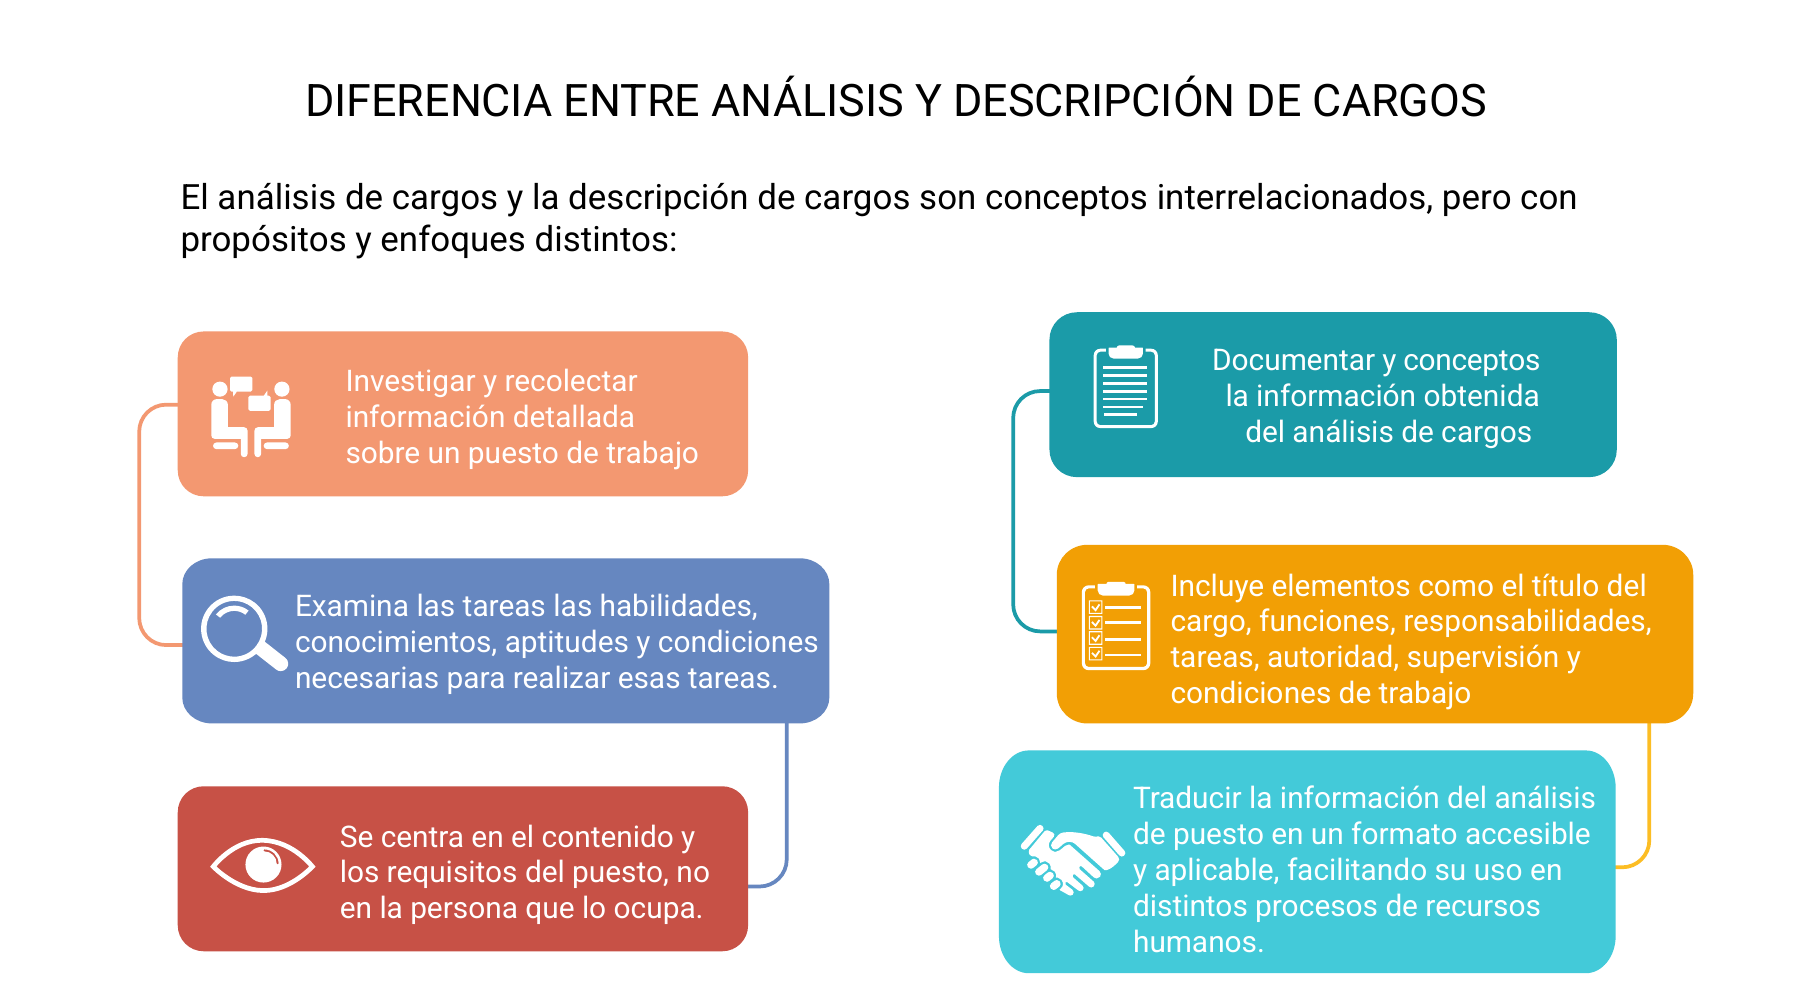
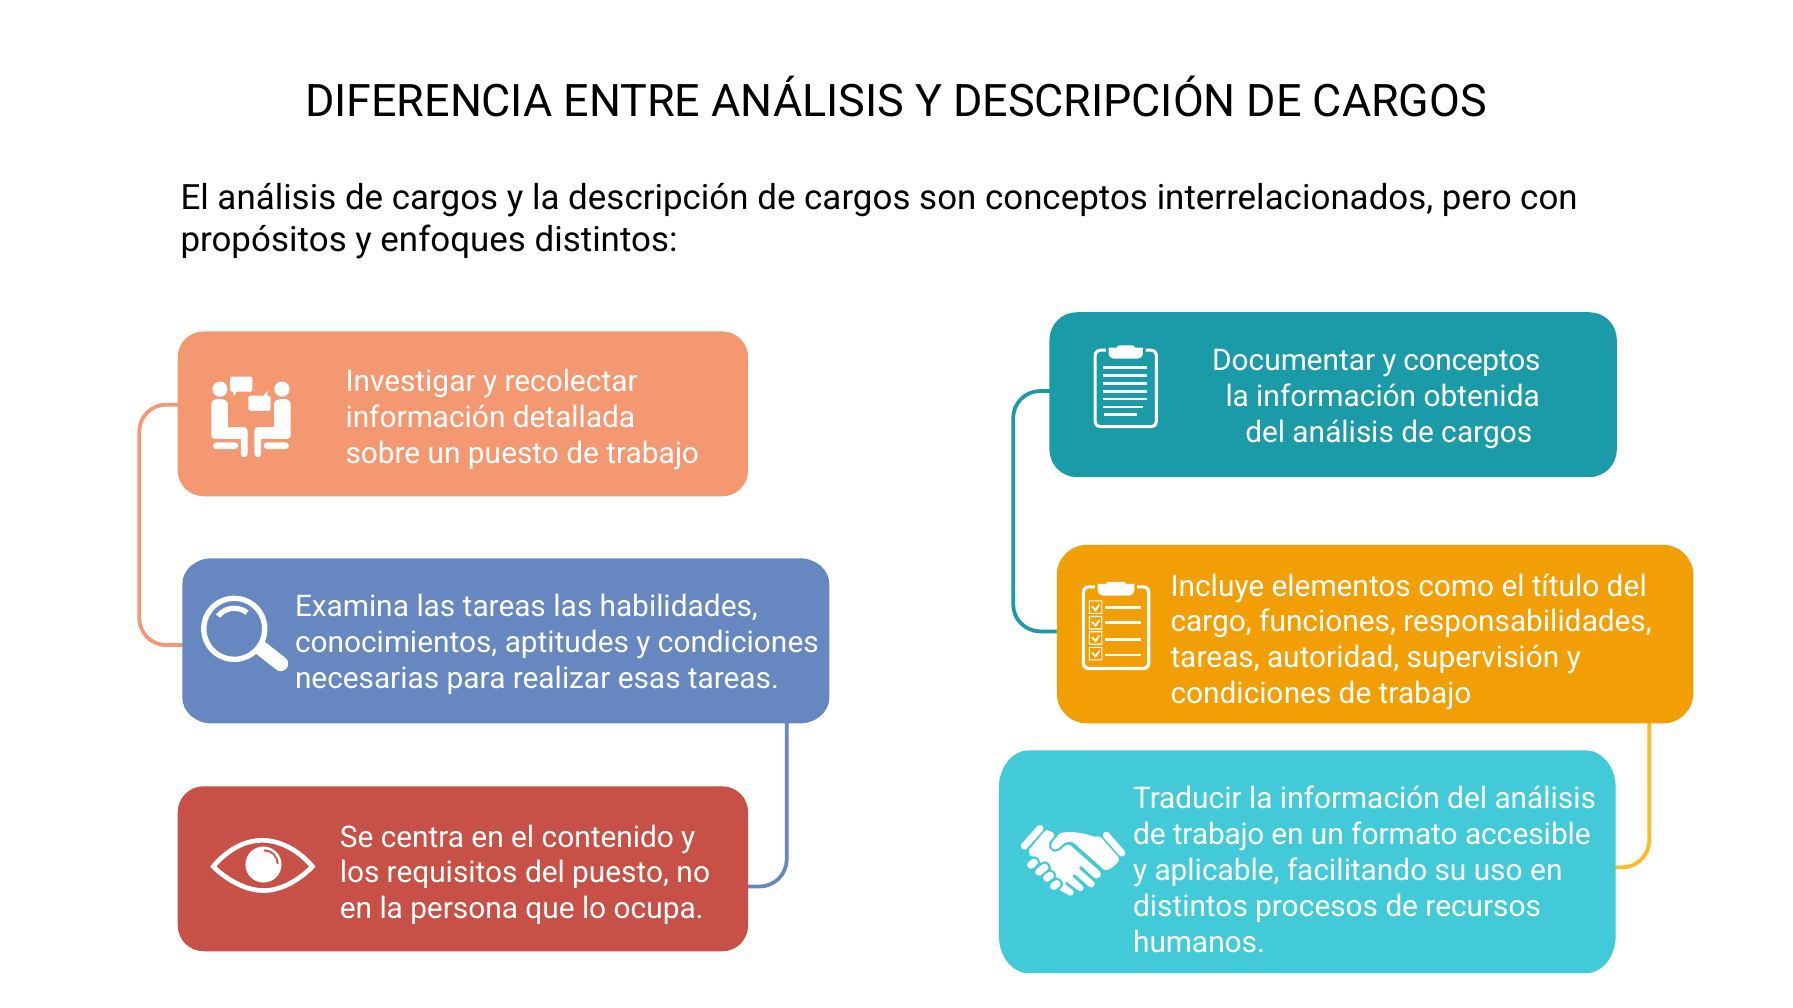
puesto: puesto -> trabajo (1219, 835)
